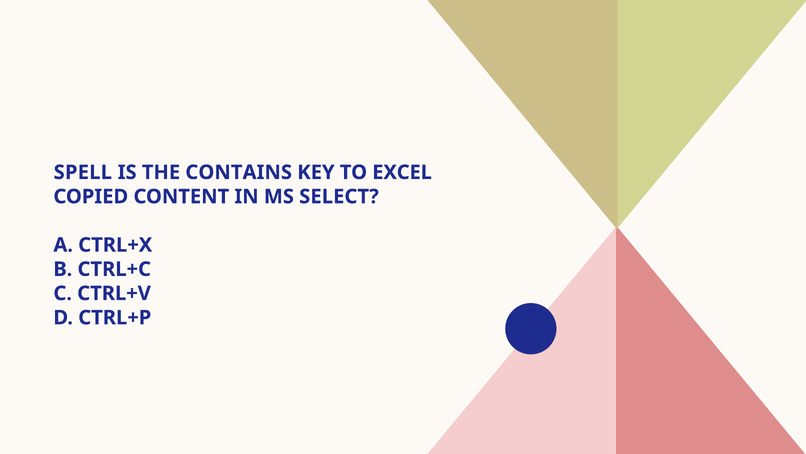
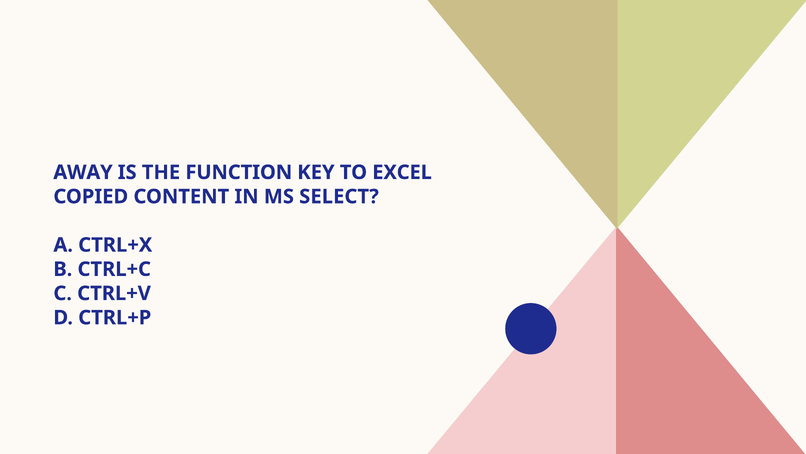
SPELL: SPELL -> AWAY (83, 172)
CONTAINS: CONTAINS -> FUNCTION (239, 172)
